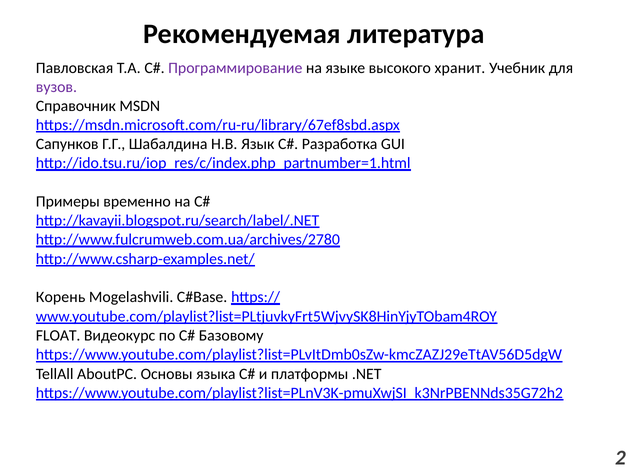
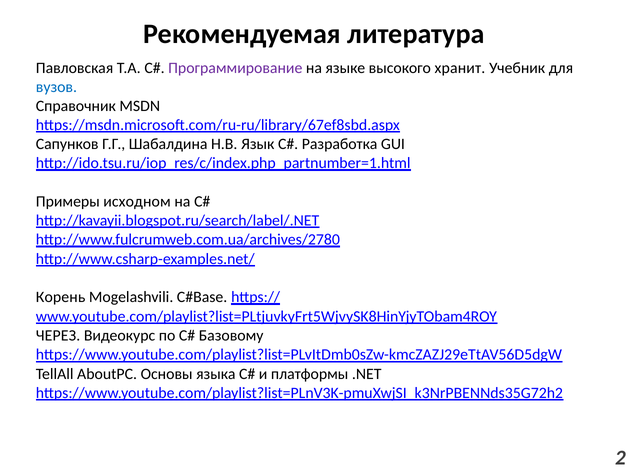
вузов colour: purple -> blue (56, 87)
временно: временно -> исходном (137, 201)
FLOAT: FLOAT -> ЧЕРЕЗ (58, 336)
